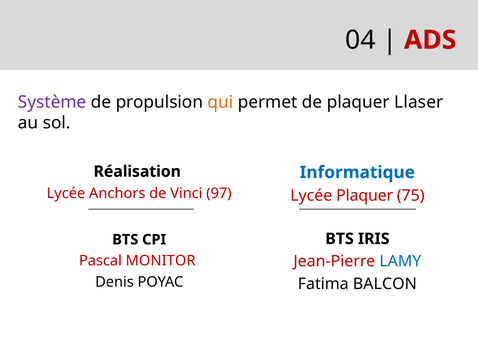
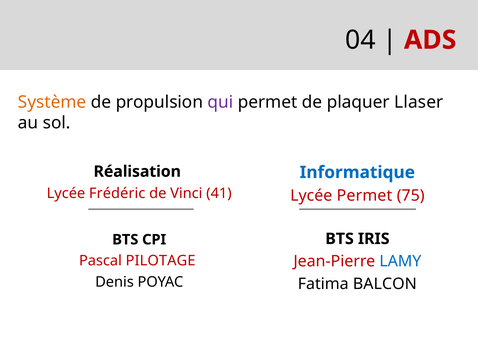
Système colour: purple -> orange (52, 102)
qui colour: orange -> purple (220, 102)
Anchors: Anchors -> Frédéric (117, 194)
97: 97 -> 41 (219, 194)
Lycée Plaquer: Plaquer -> Permet (364, 196)
MONITOR: MONITOR -> PILOTAGE (161, 261)
